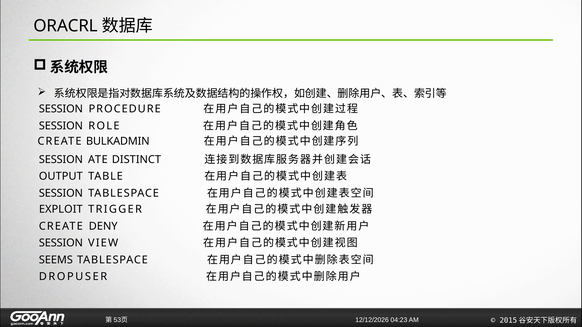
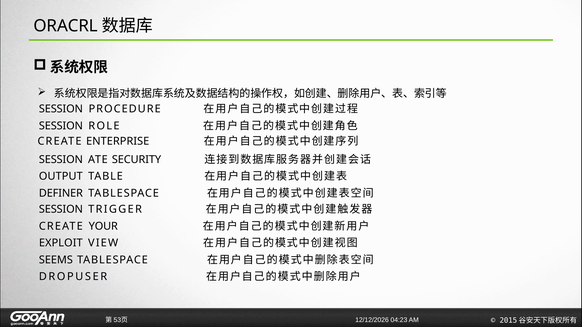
BULKADMIN: BULKADMIN -> ENTERPRISE (118, 142)
DISTINCT: DISTINCT -> SECURITY (137, 160)
SESSION: SESSION -> DEFINER (61, 193)
EXPLOIT: EXPLOIT -> SESSION (61, 210)
DENY: DENY -> YOUR (103, 226)
SESSION: SESSION -> EXPLOIT (61, 243)
